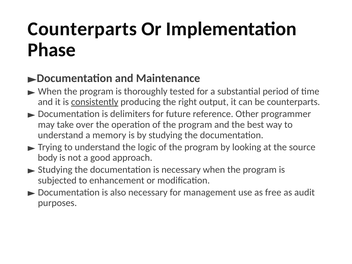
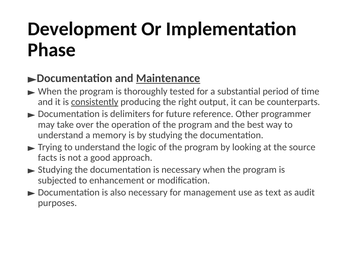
Counterparts: Counterparts -> Development (82, 29)
Maintenance underline: none -> present (168, 78)
body: body -> facts (47, 158)
free: free -> text (273, 192)
